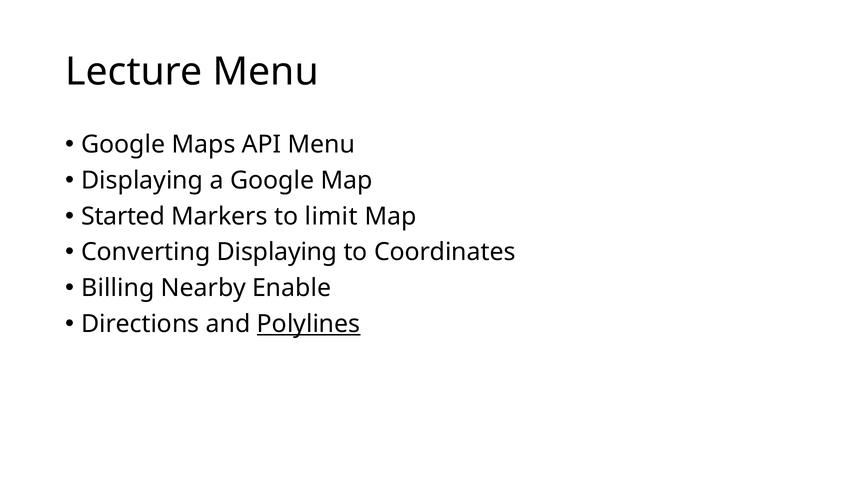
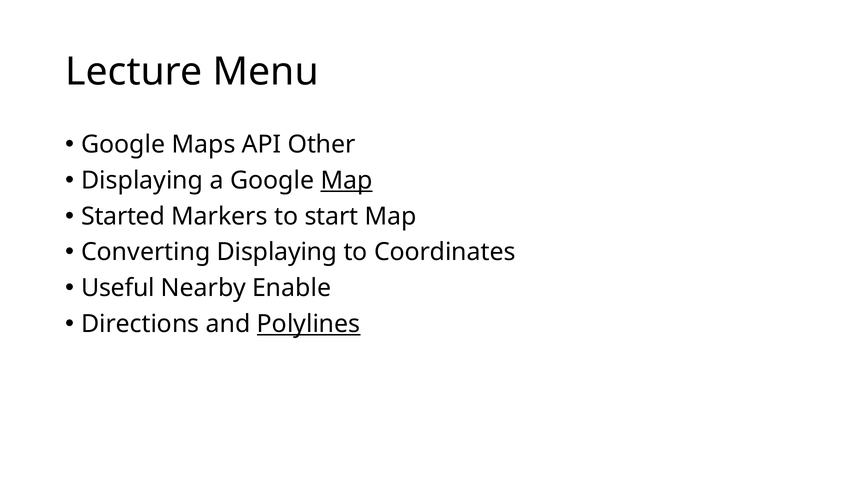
API Menu: Menu -> Other (322, 145)
Map underline: none -> present (347, 180)
limit: limit -> start (331, 216)
Billing: Billing -> Useful (118, 288)
